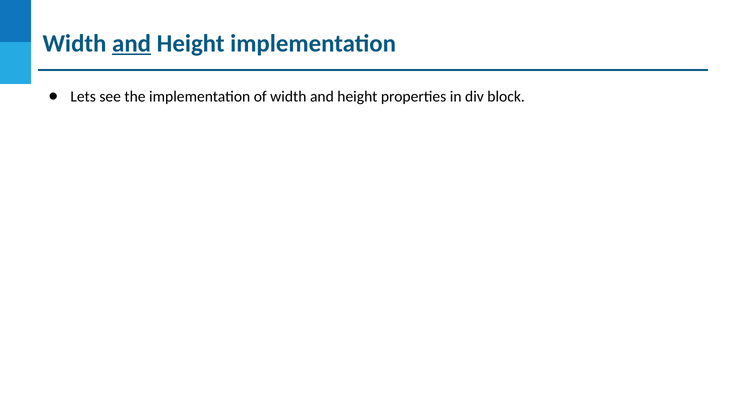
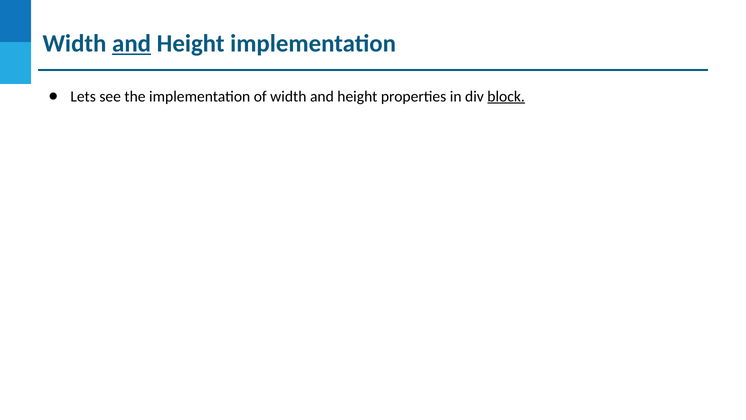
block underline: none -> present (506, 96)
